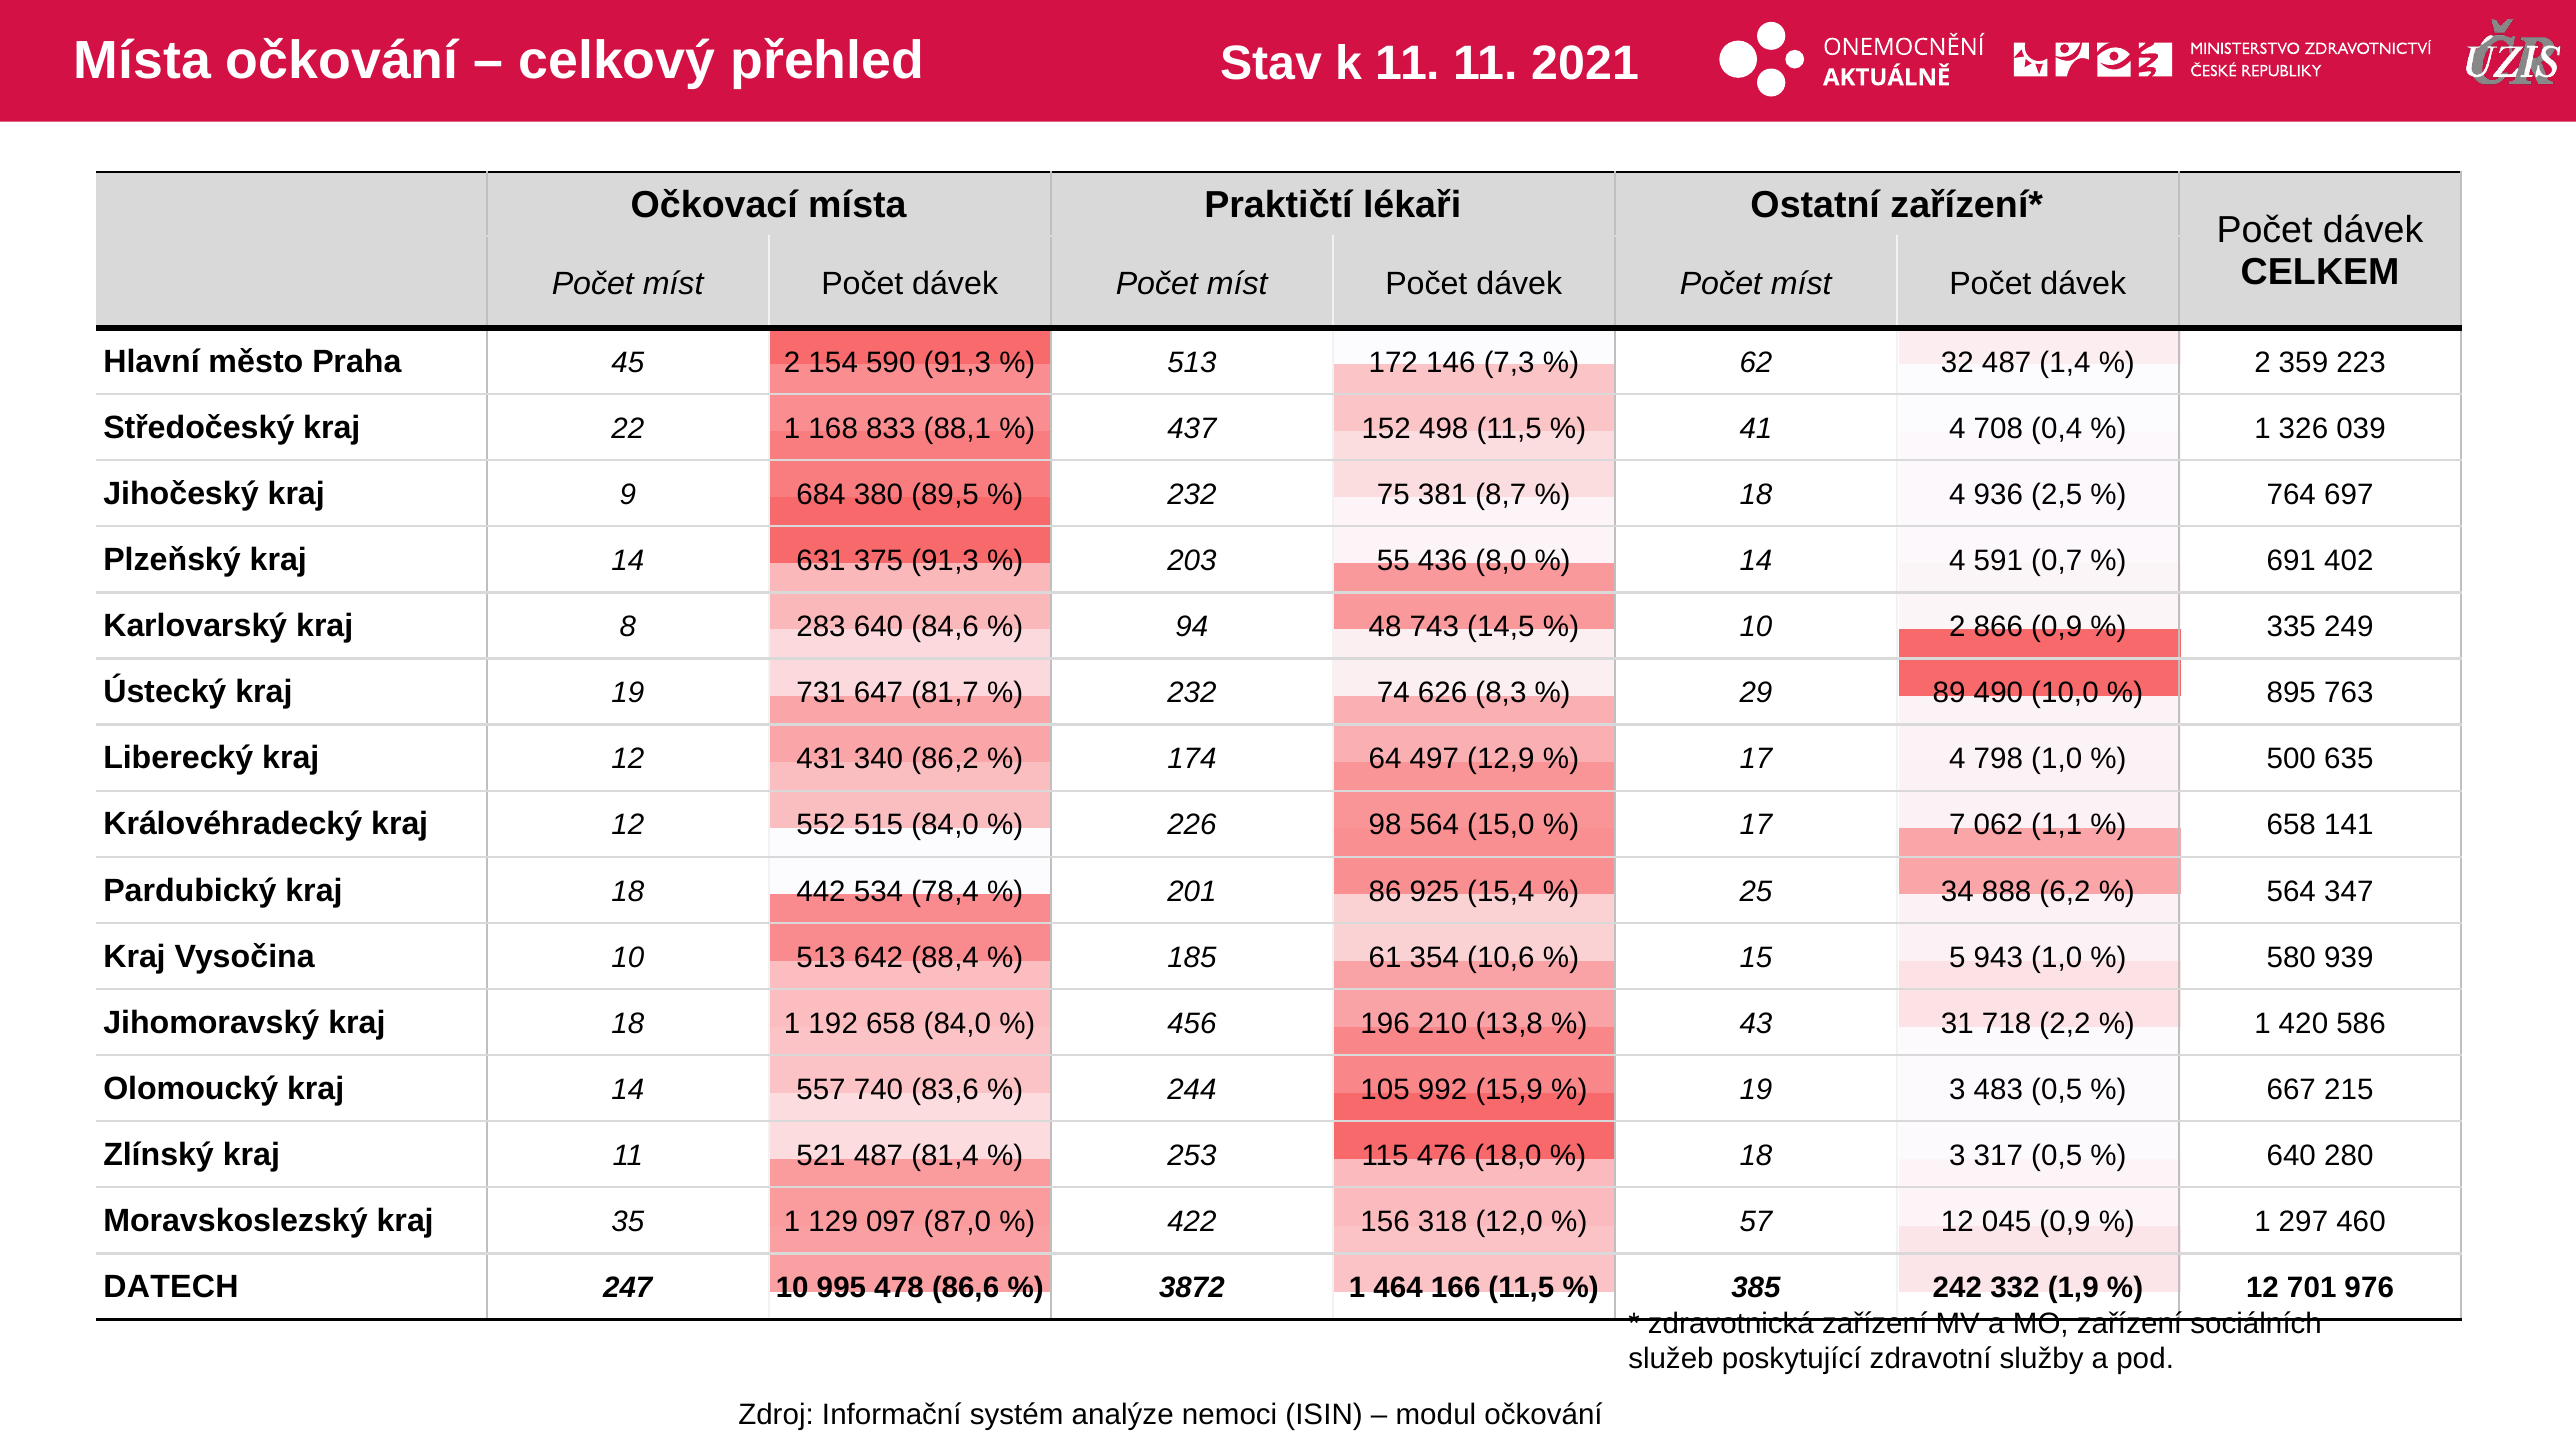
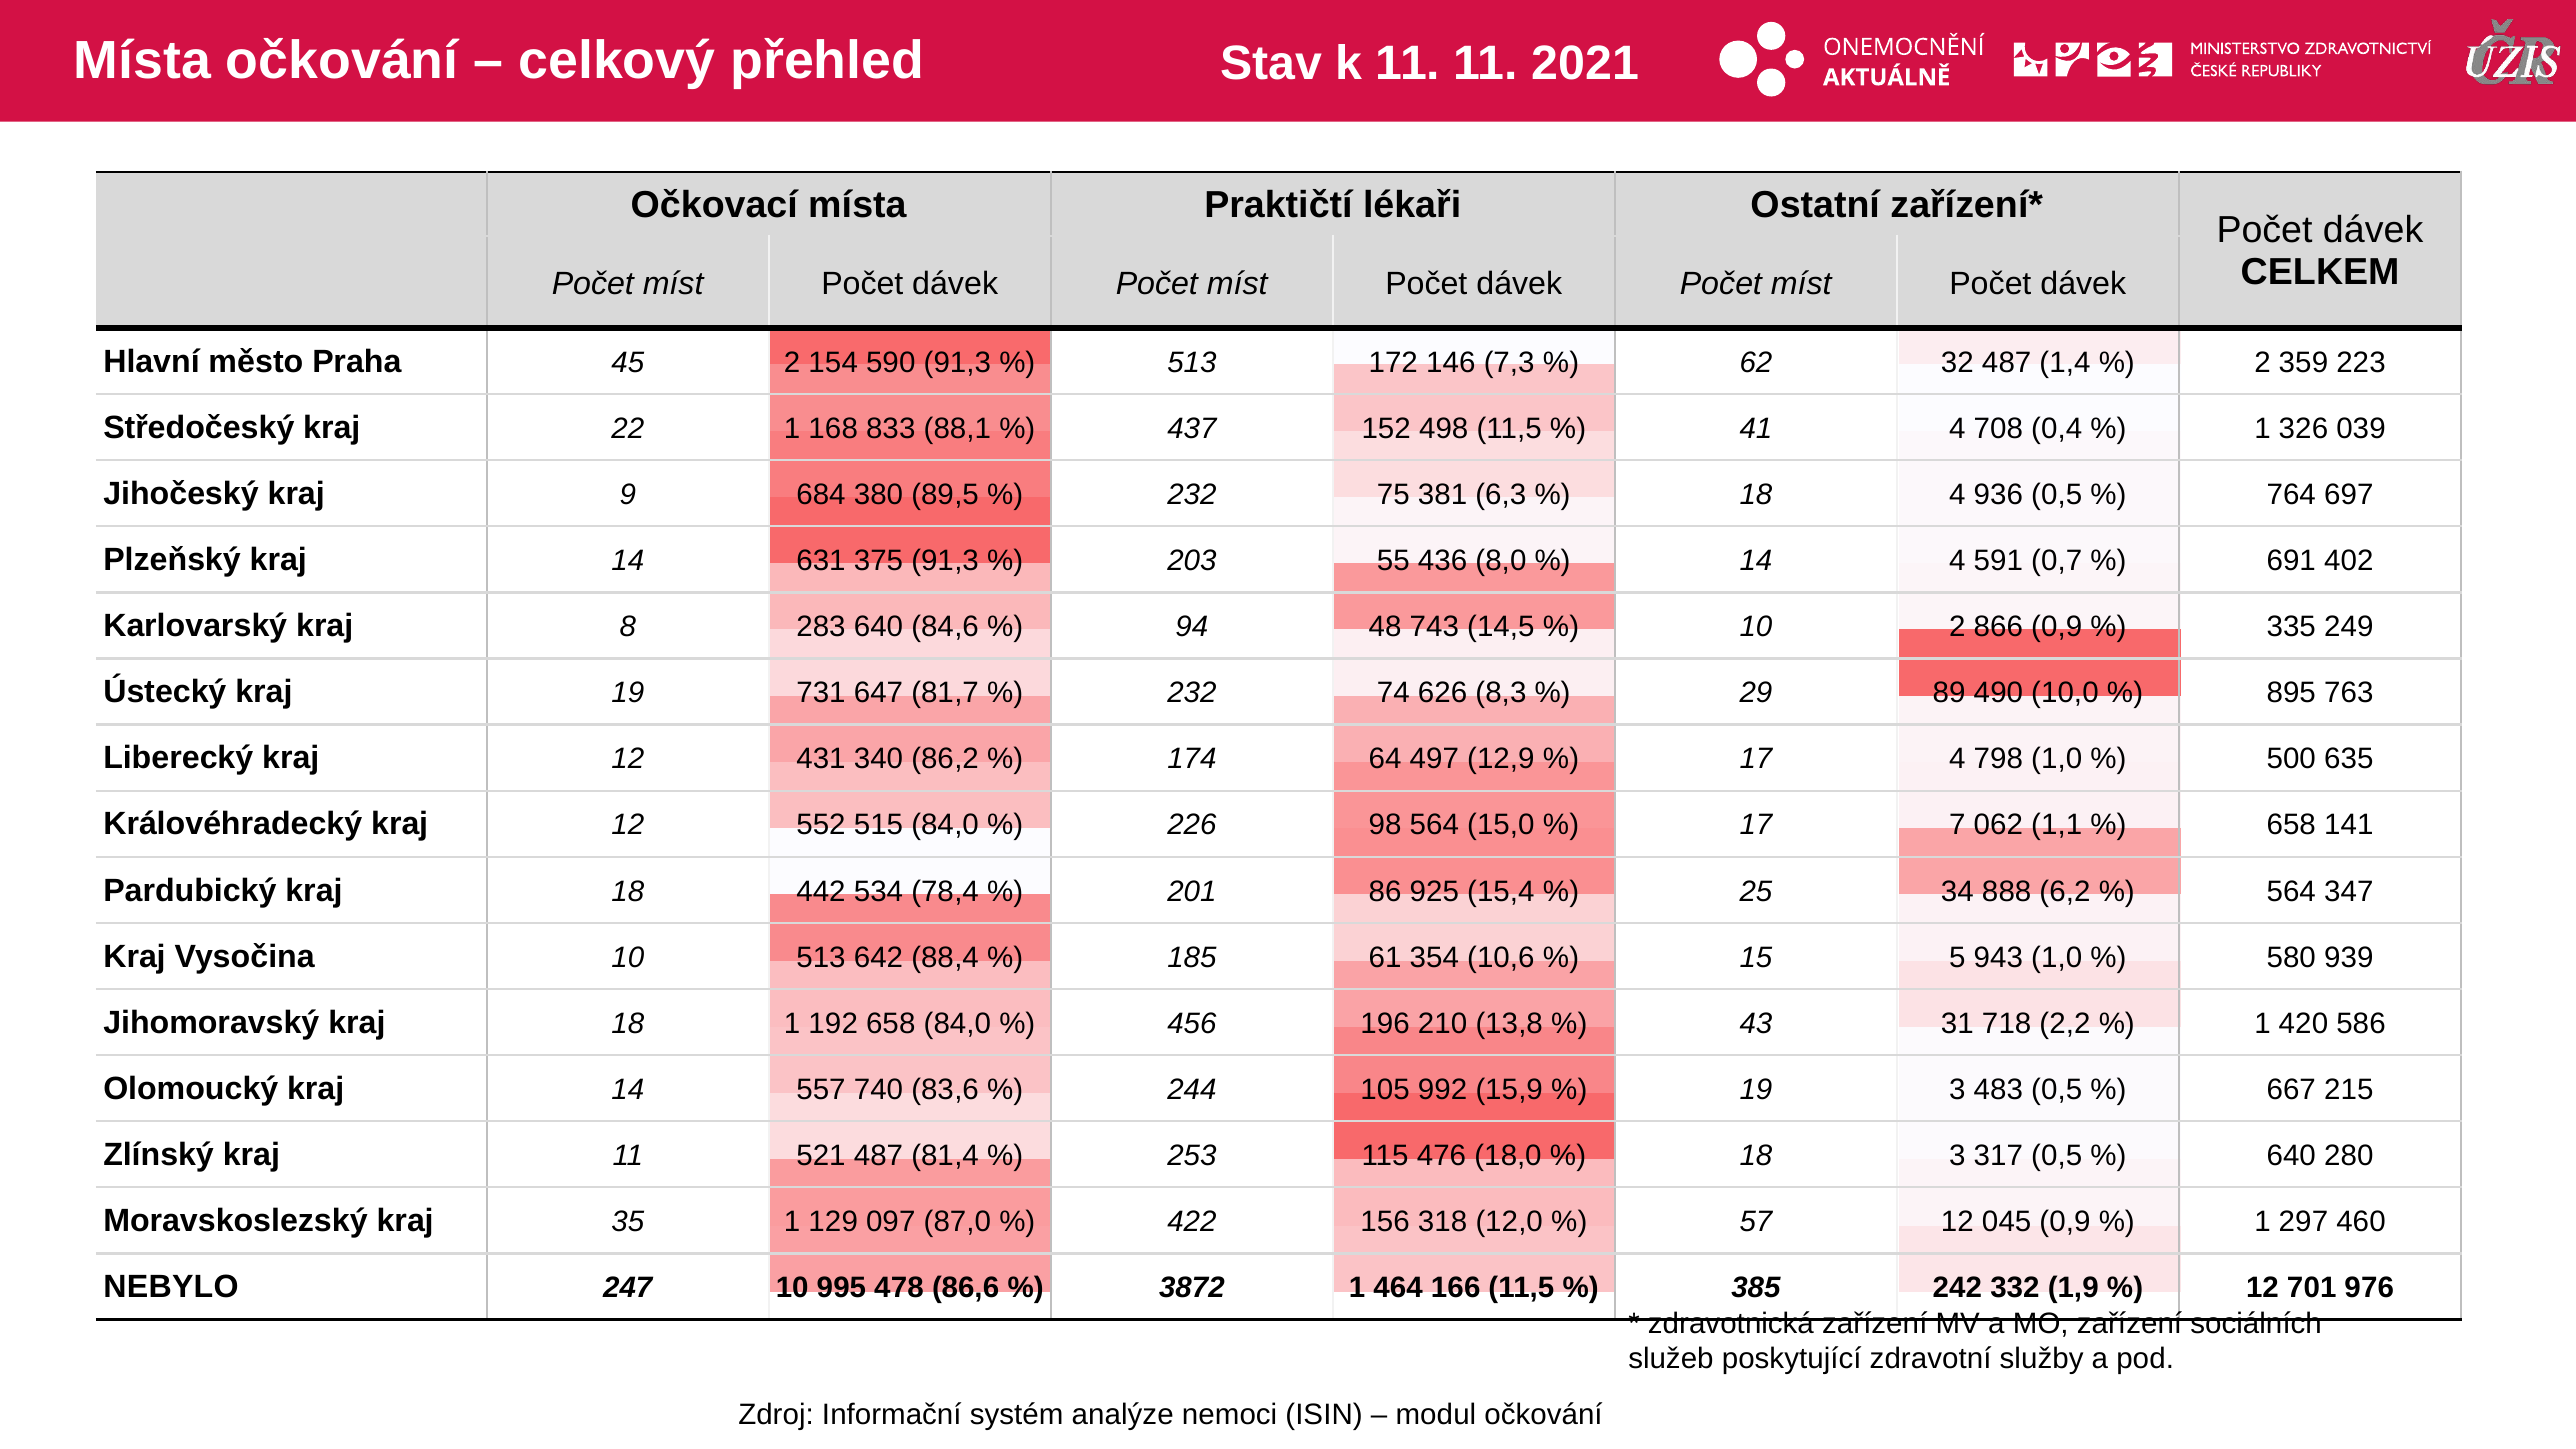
8,7: 8,7 -> 6,3 (1501, 495)
936 2,5: 2,5 -> 0,5 (2057, 495)
DATECH: DATECH -> NEBYLO (171, 1287)
